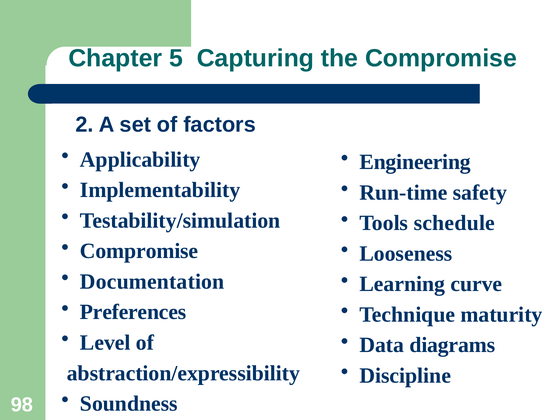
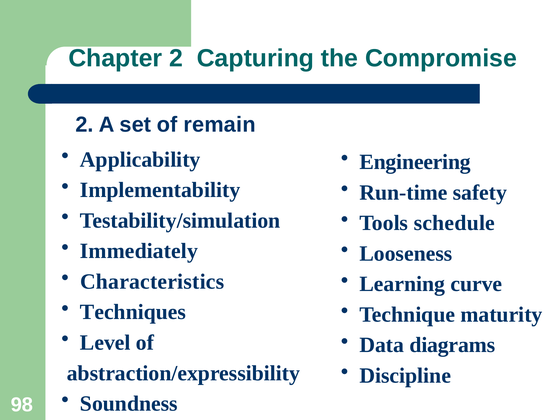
Chapter 5: 5 -> 2 (176, 58)
factors: factors -> remain (220, 124)
Compromise: Compromise -> Immediately (139, 251)
Documentation: Documentation -> Characteristics (152, 281)
Preferences: Preferences -> Techniques (133, 312)
